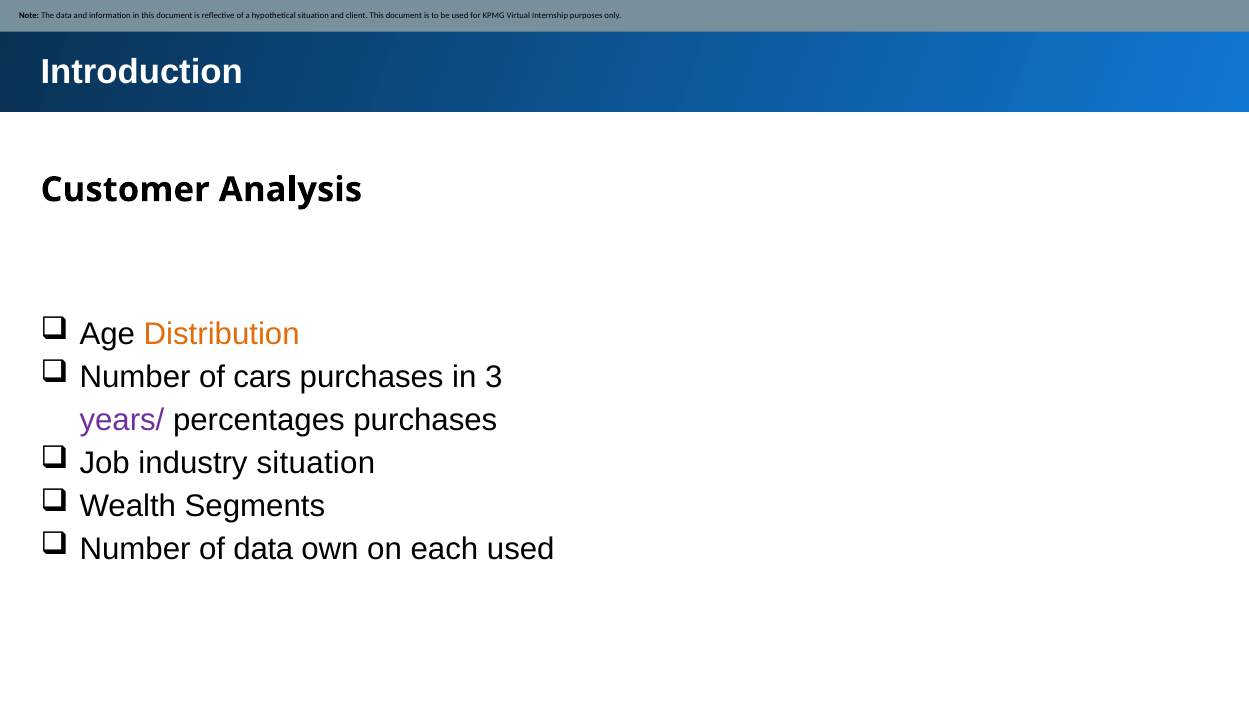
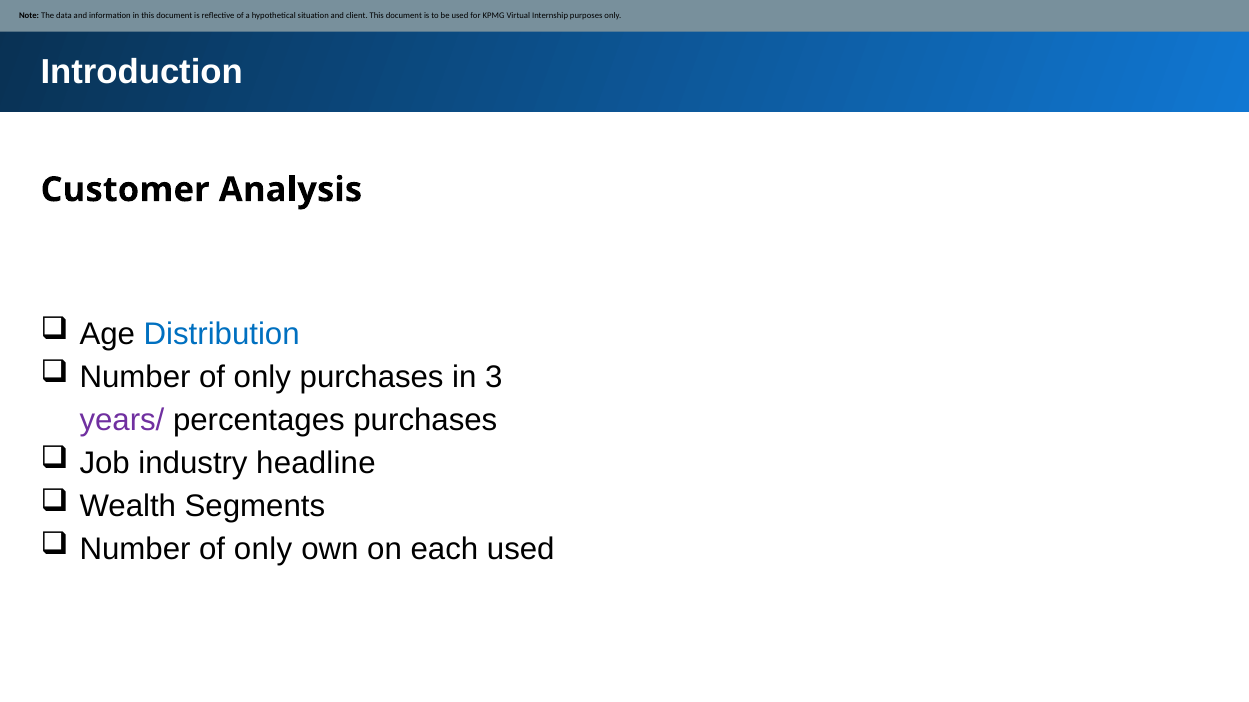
Distribution colour: orange -> blue (222, 335)
cars: cars -> only (262, 378)
industry situation: situation -> headline (316, 464)
data: data -> only (263, 550)
